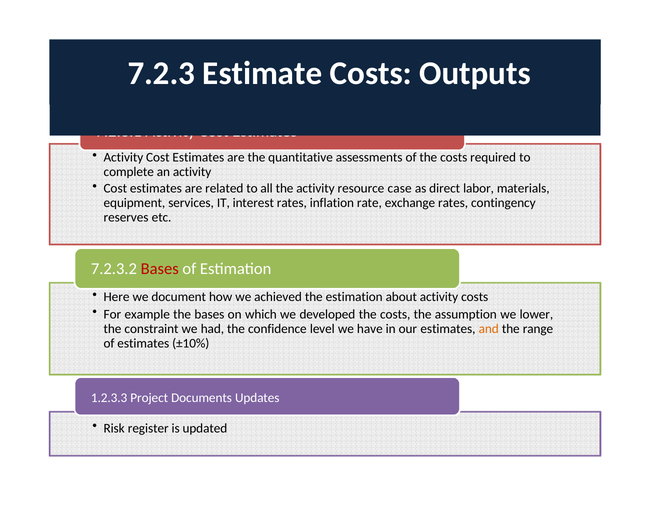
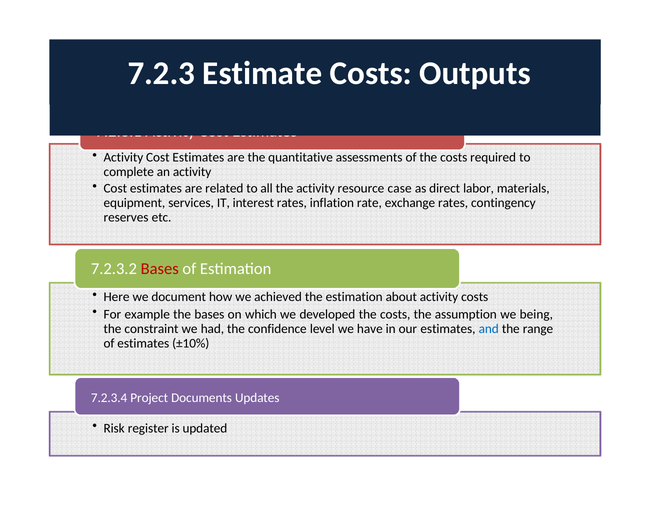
lower: lower -> being (536, 314)
and colour: orange -> blue (489, 329)
1.2.3.3: 1.2.3.3 -> 7.2.3.4 (109, 398)
